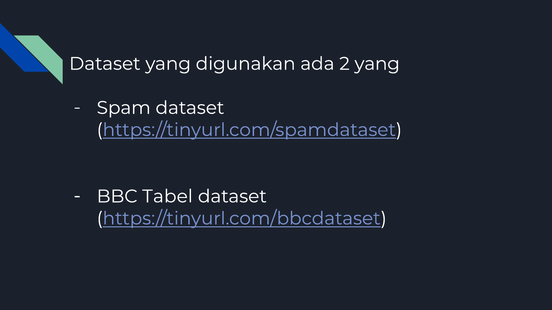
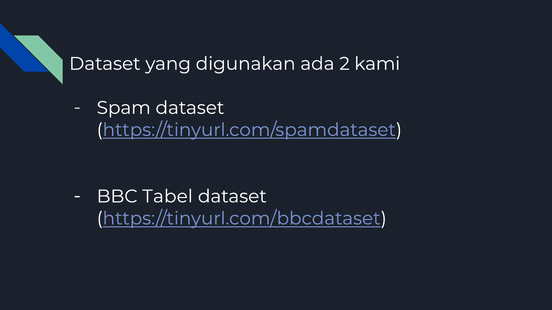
2 yang: yang -> kami (377, 64)
